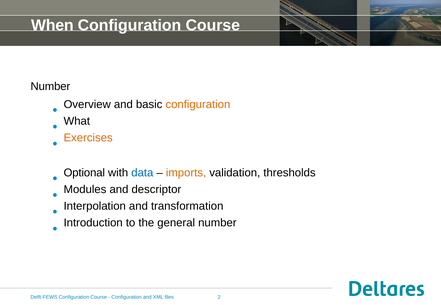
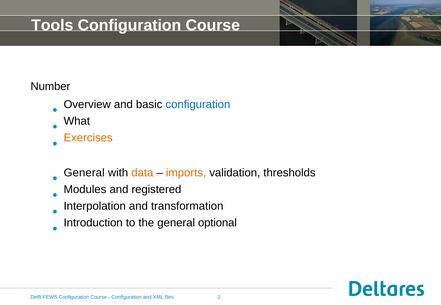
When: When -> Tools (52, 25)
configuration colour: orange -> blue (198, 105)
Optional: Optional -> General (84, 173)
data colour: blue -> orange (142, 173)
descriptor: descriptor -> registered (156, 190)
general number: number -> optional (217, 223)
